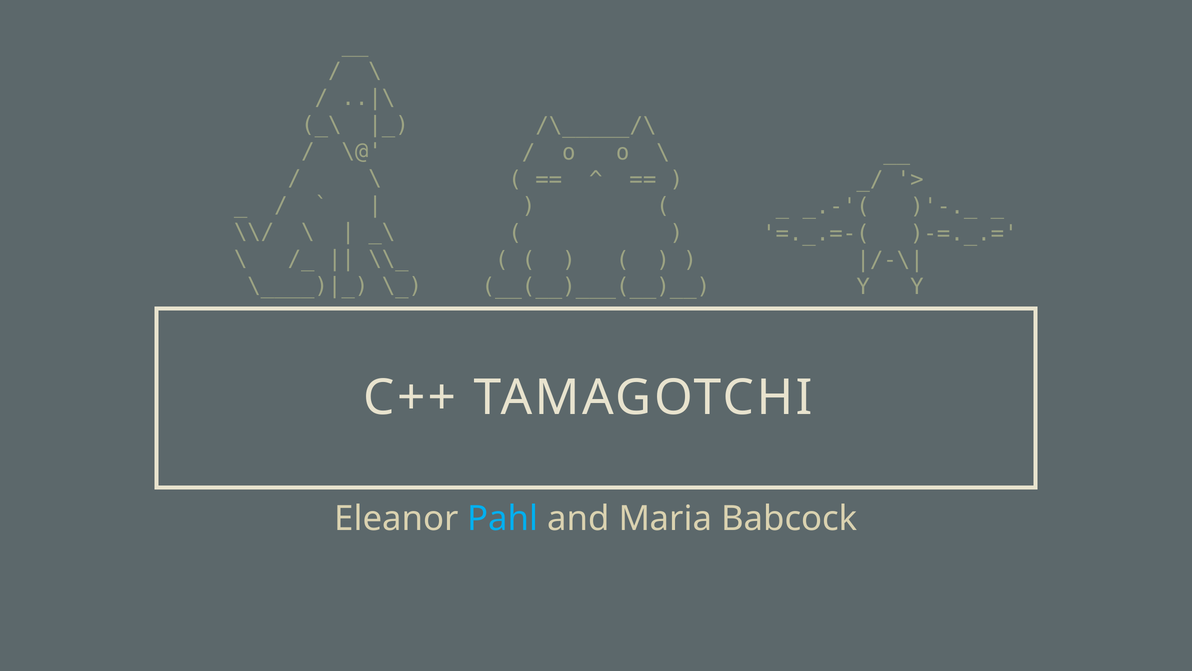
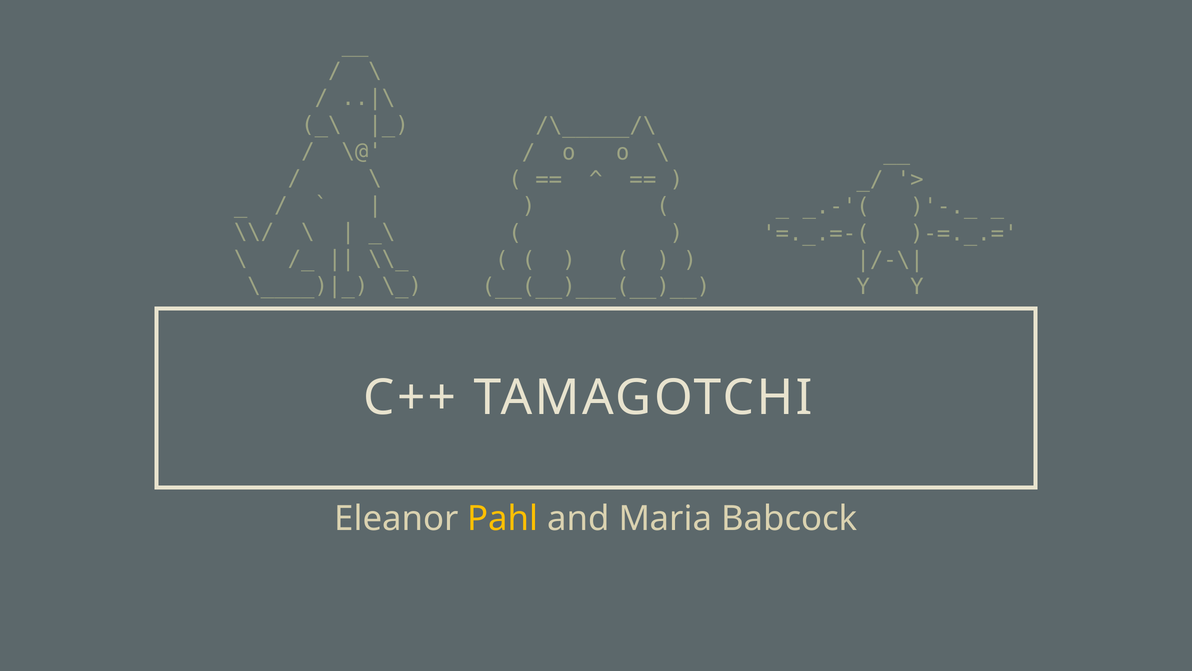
Pahl colour: light blue -> yellow (503, 518)
